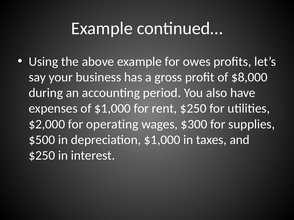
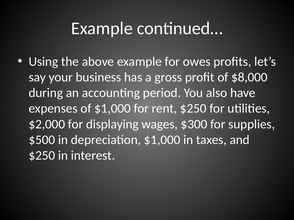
operating: operating -> displaying (112, 124)
